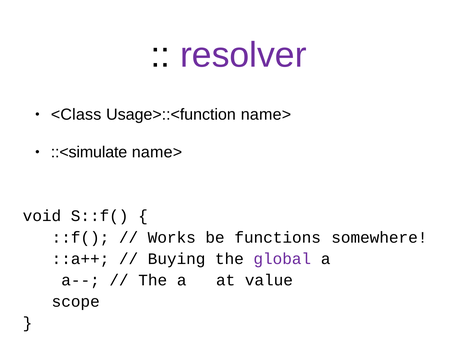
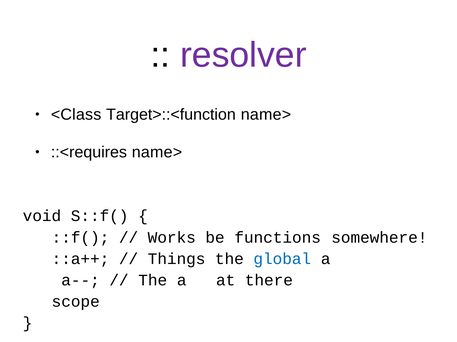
Usage>::<function: Usage>::<function -> Target>::<function (171, 115)
::<simulate: ::<simulate -> ::<requires (89, 153)
Buying: Buying -> Things (177, 259)
global colour: purple -> blue (282, 259)
value: value -> there (269, 281)
